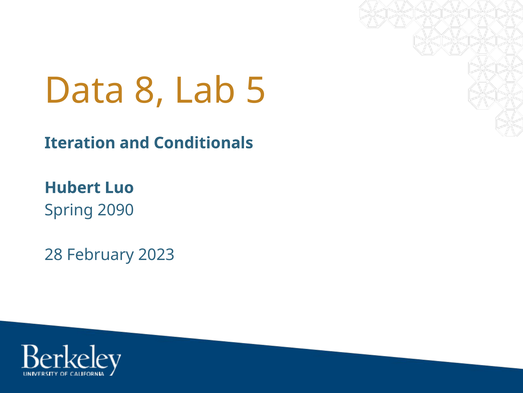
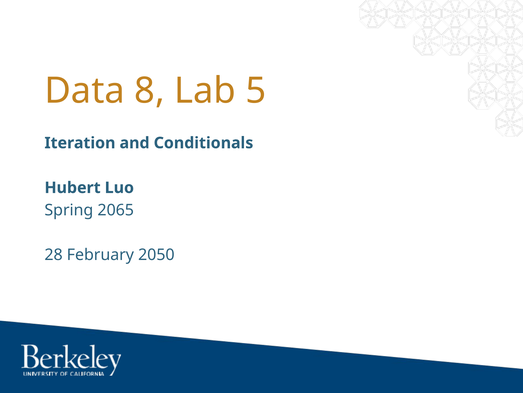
2090: 2090 -> 2065 (116, 210)
2023: 2023 -> 2050 (156, 254)
